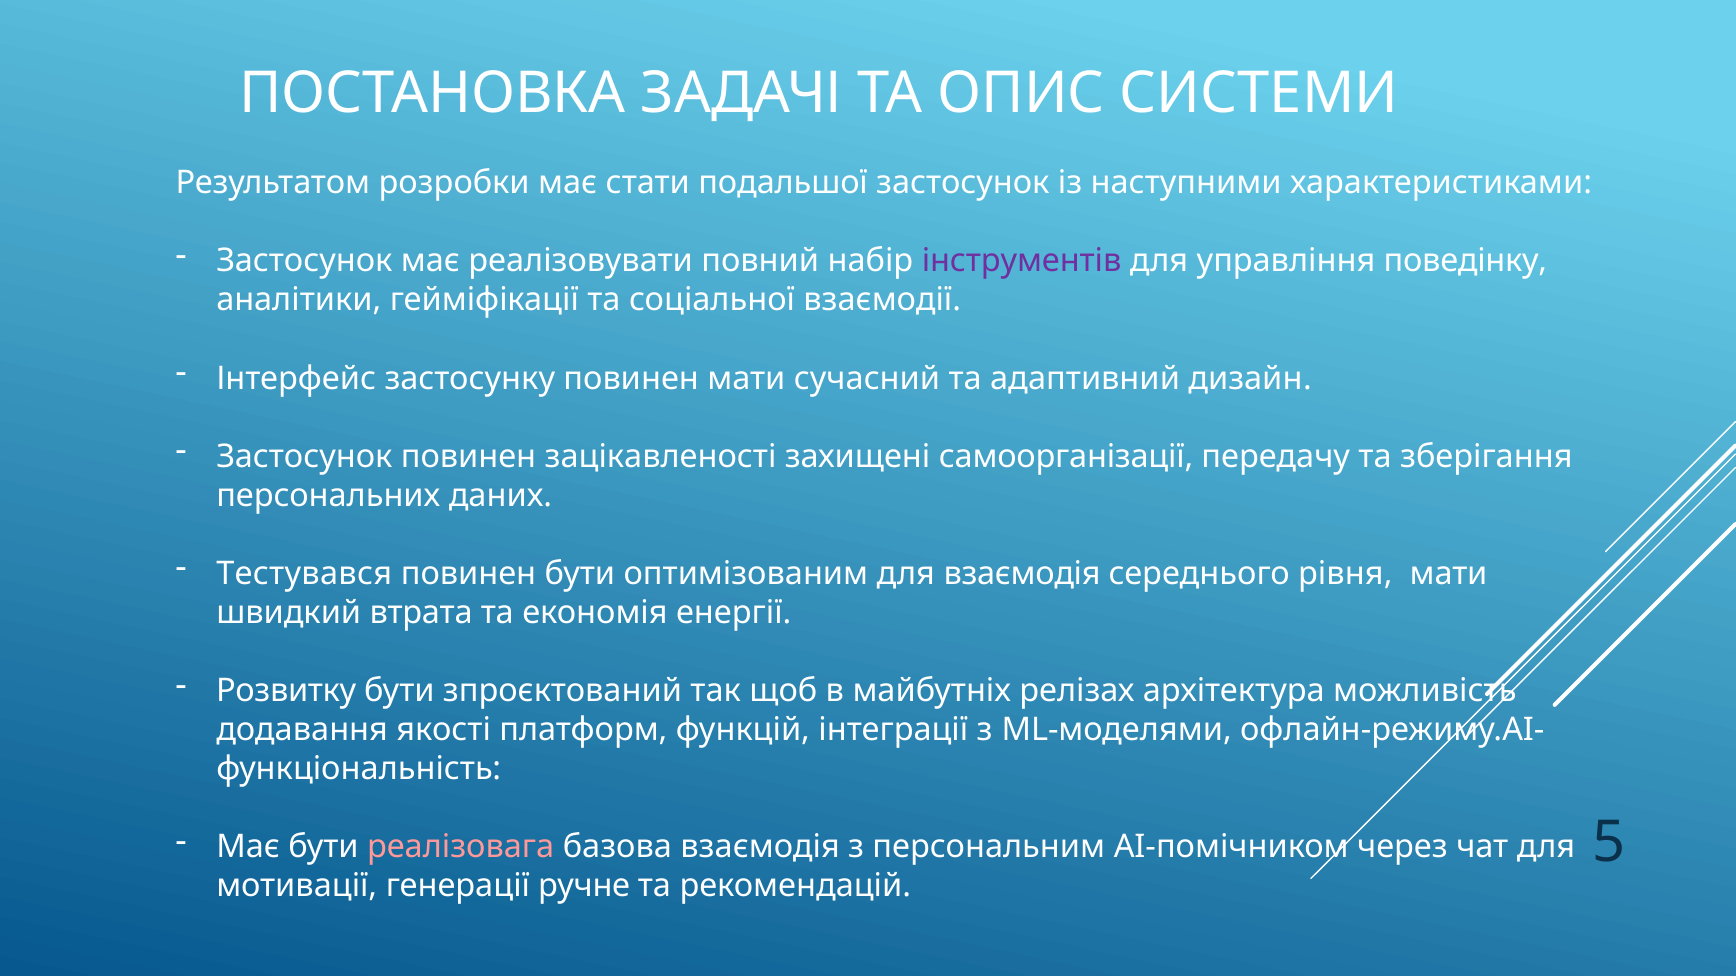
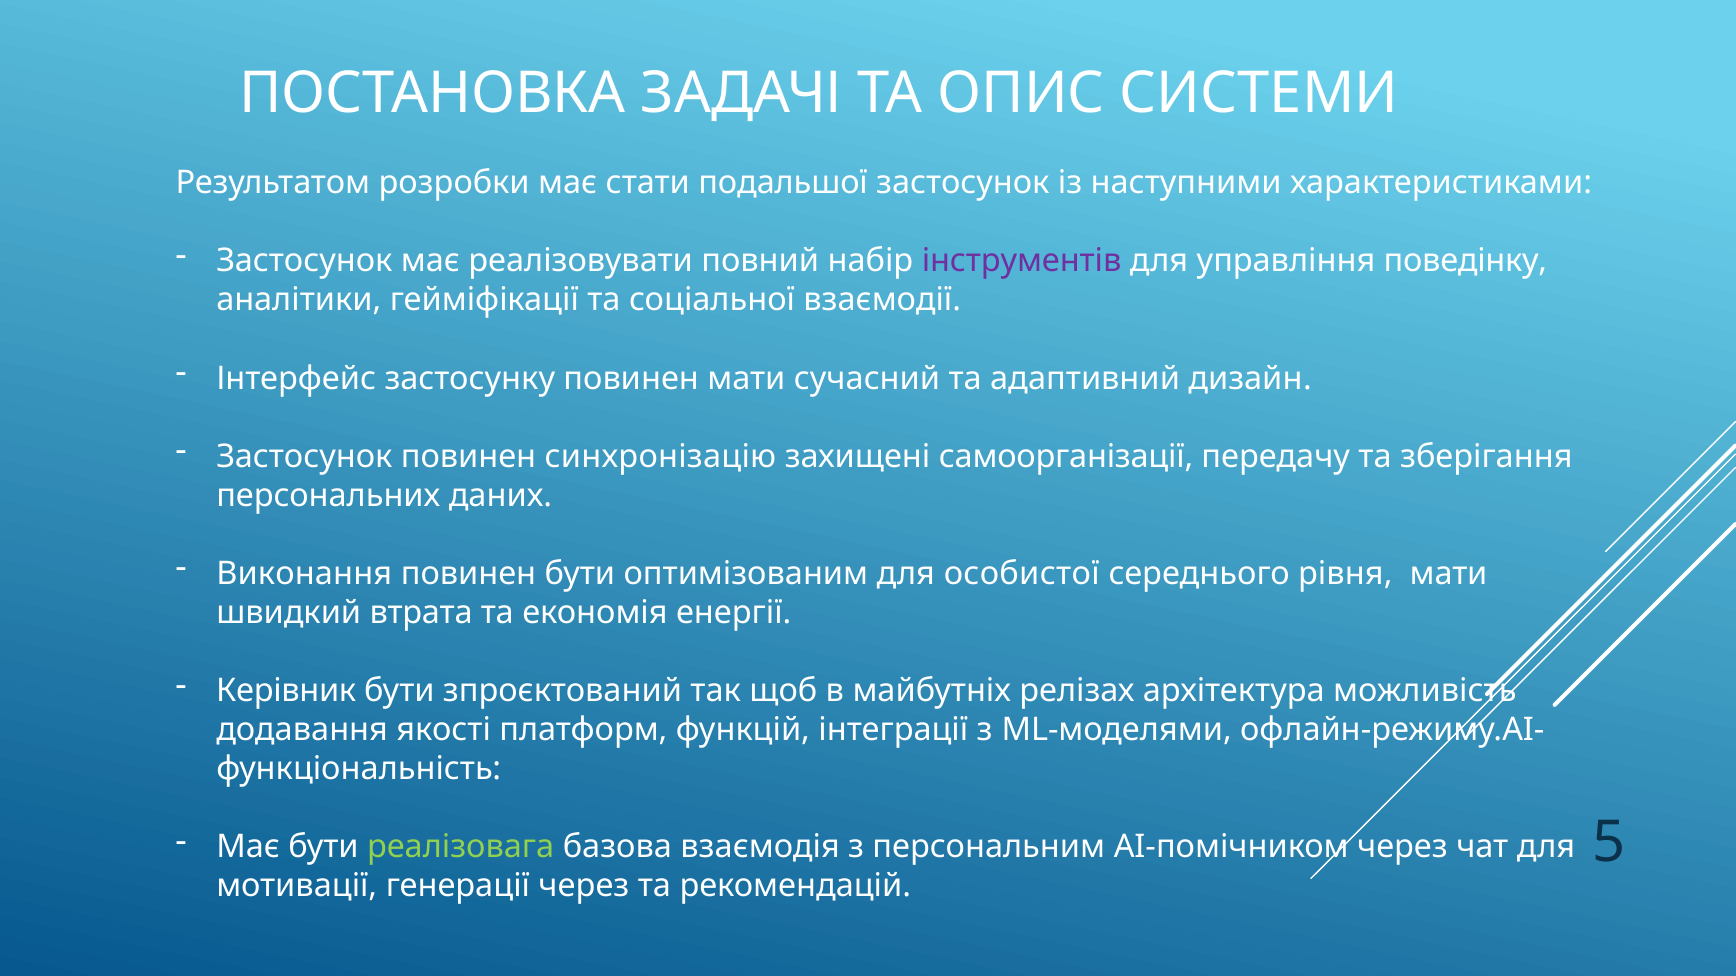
зацікавленості: зацікавленості -> синхронізацію (660, 457)
Тестувався: Тестувався -> Виконання (304, 574)
для взаємодія: взаємодія -> особистої (1022, 574)
Розвитку: Розвитку -> Керівник (286, 691)
реалізовага colour: pink -> light green (461, 847)
генерації ручне: ручне -> через (584, 886)
